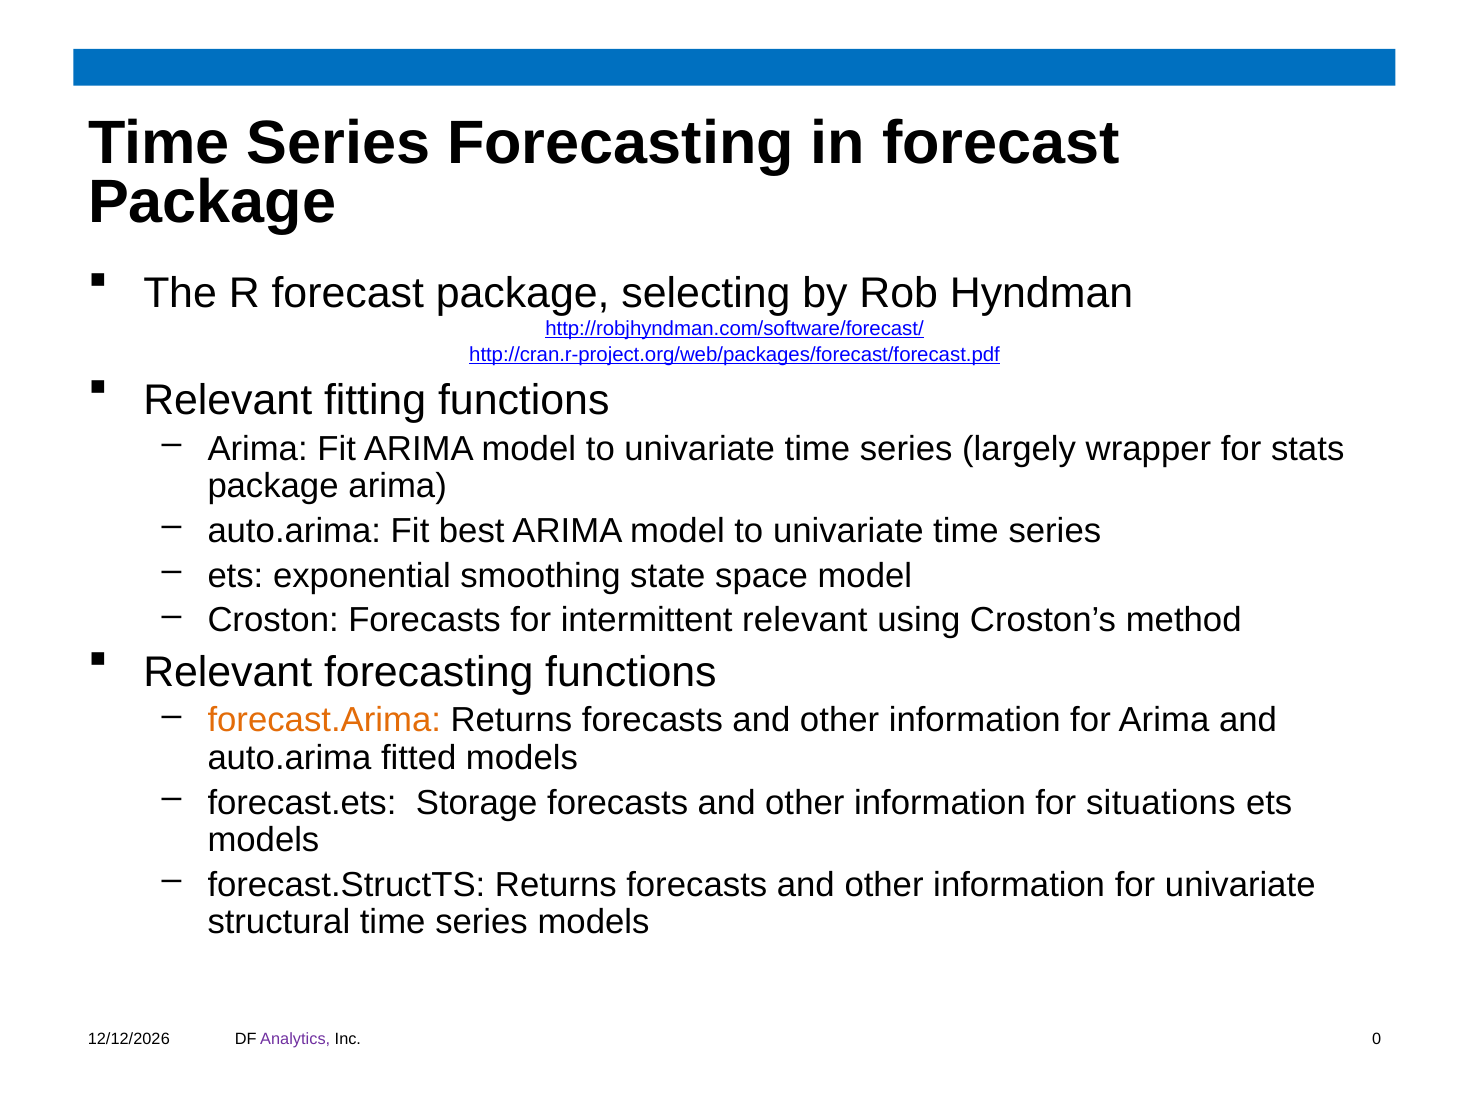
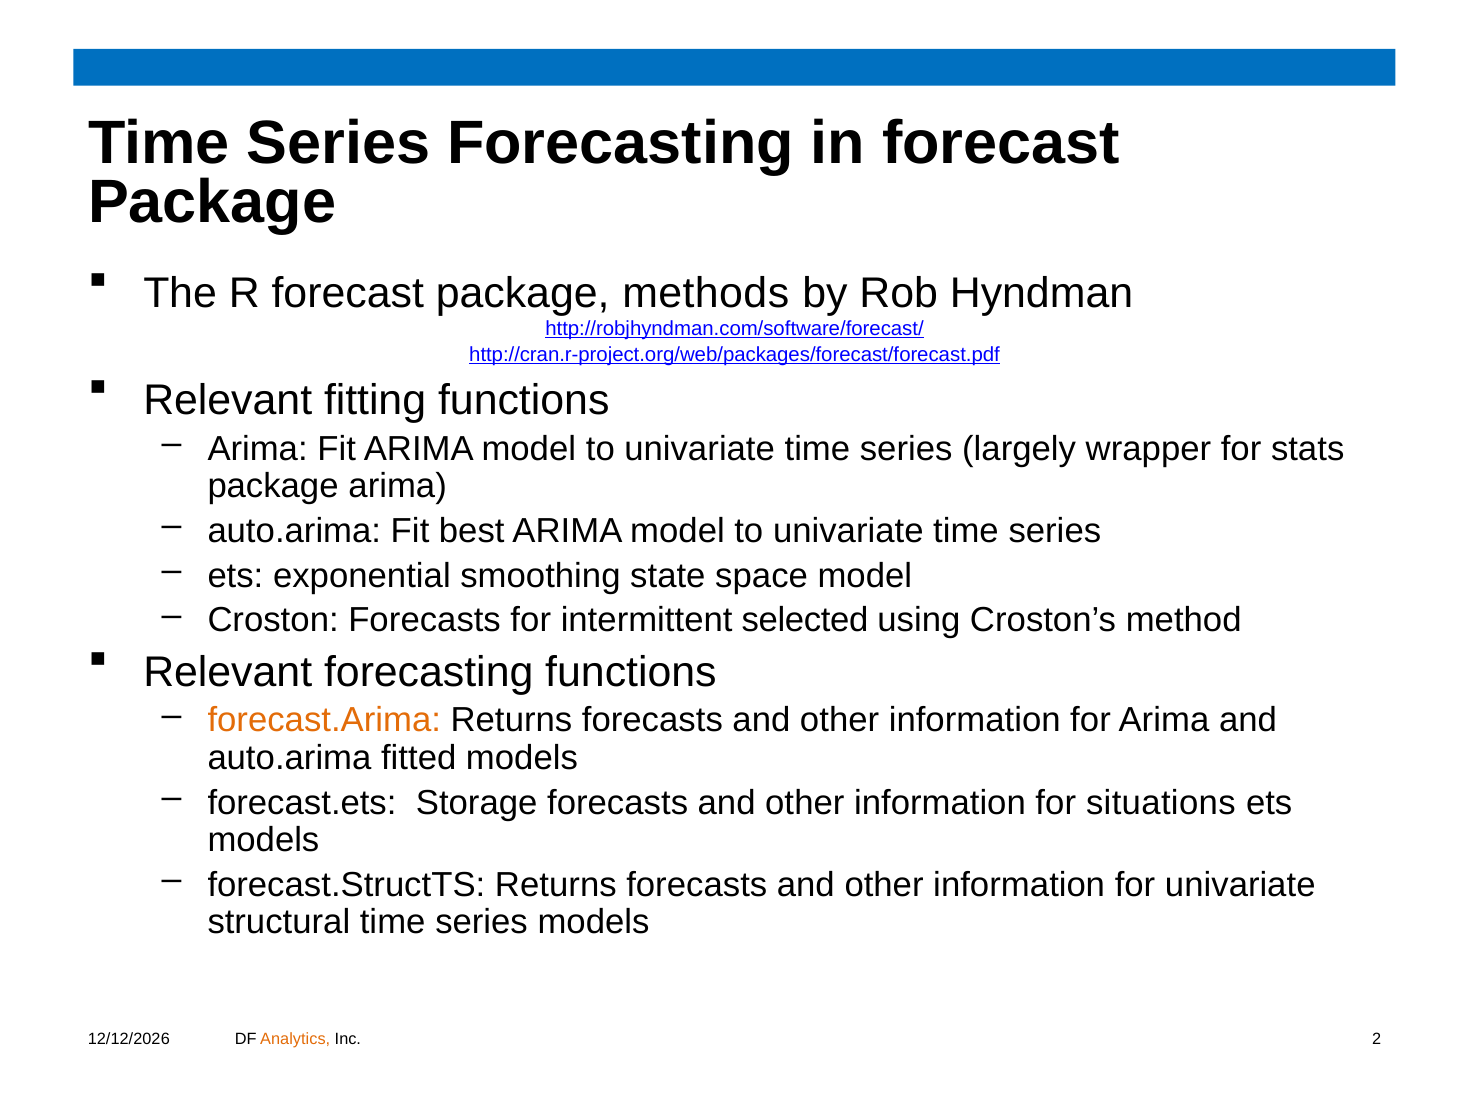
selecting: selecting -> methods (706, 293)
intermittent relevant: relevant -> selected (805, 620)
Analytics colour: purple -> orange (295, 1039)
0: 0 -> 2 (1377, 1039)
